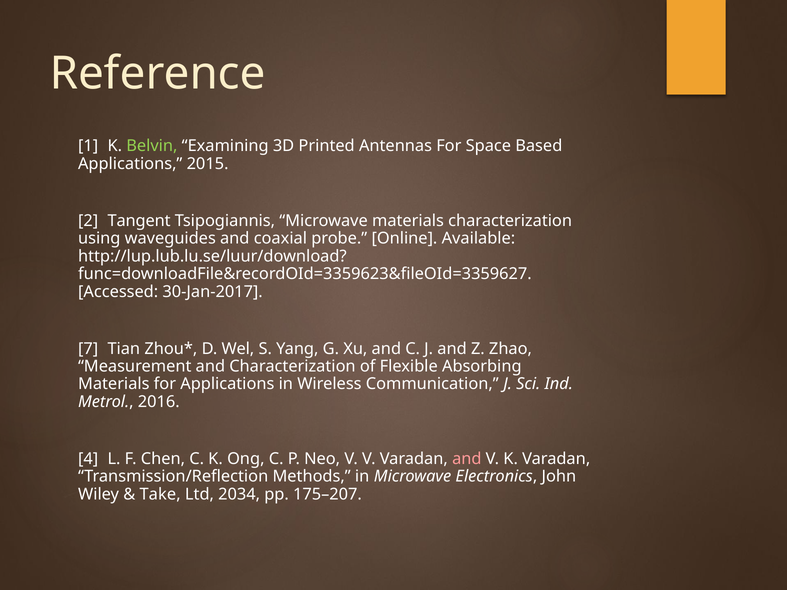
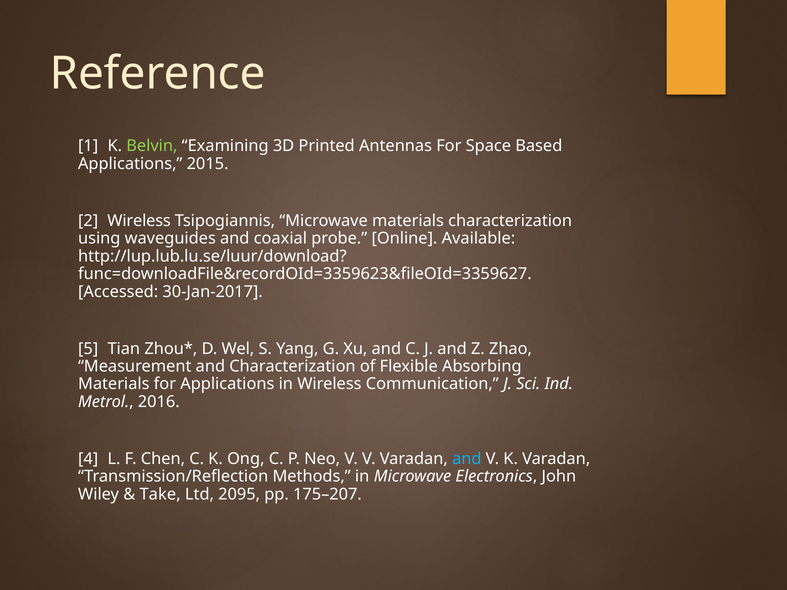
2 Tangent: Tangent -> Wireless (139, 221)
7: 7 -> 5 (88, 349)
and colour: pink -> light blue (467, 459)
2034: 2034 -> 2095 (239, 494)
